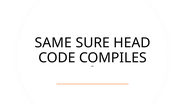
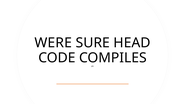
SAME: SAME -> WERE (53, 43)
